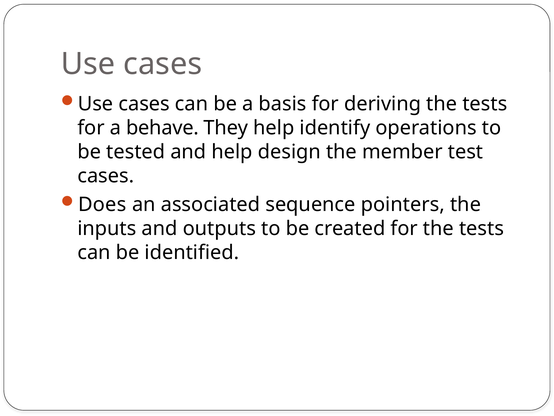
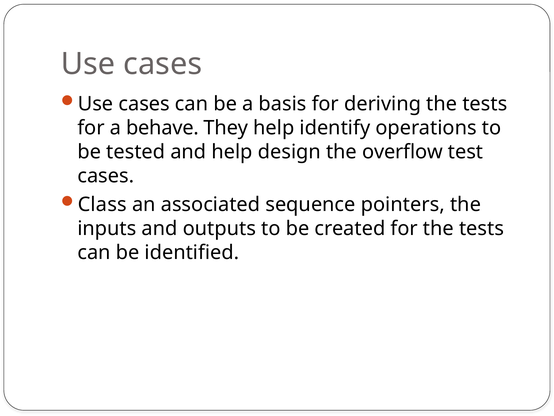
member: member -> overflow (402, 152)
Does: Does -> Class (102, 204)
